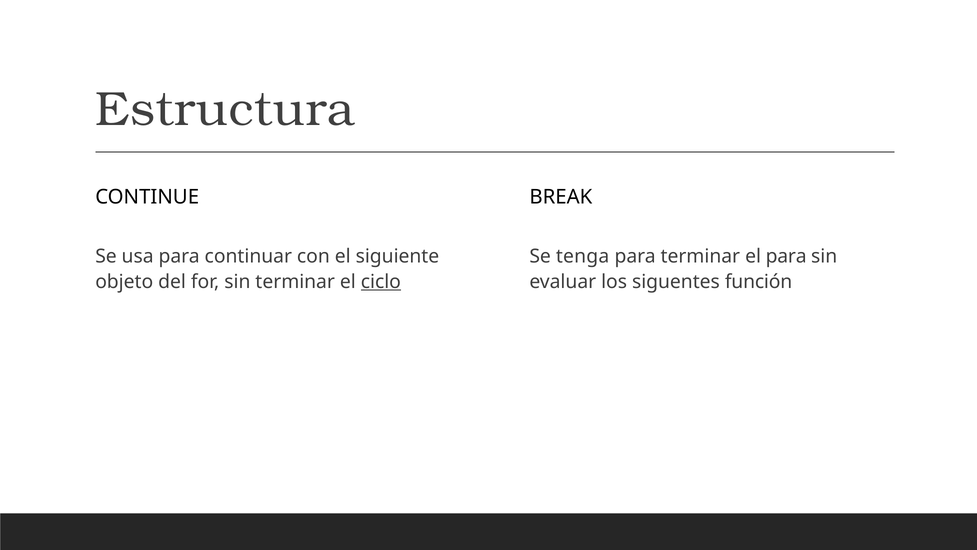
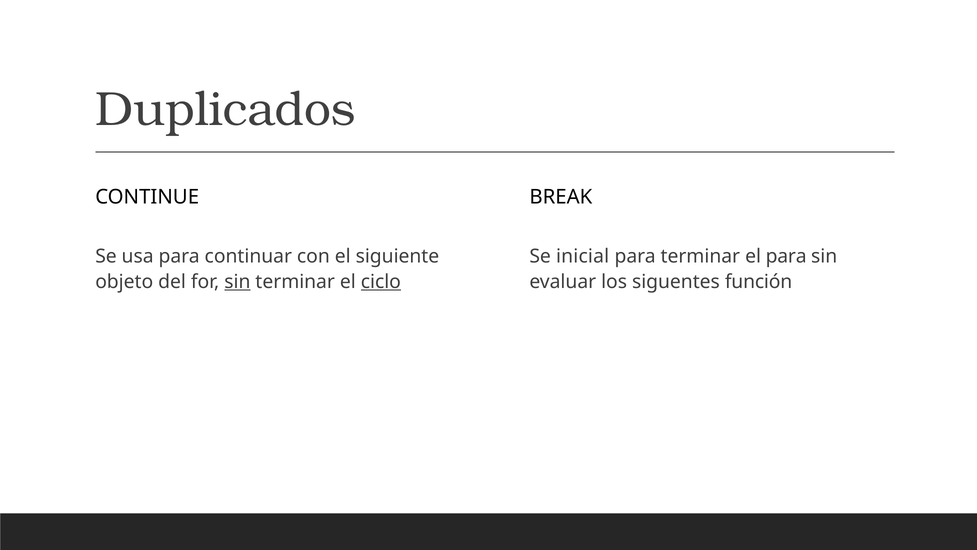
Estructura: Estructura -> Duplicados (225, 109)
tenga: tenga -> inicial (583, 256)
sin underline: none -> present (237, 281)
